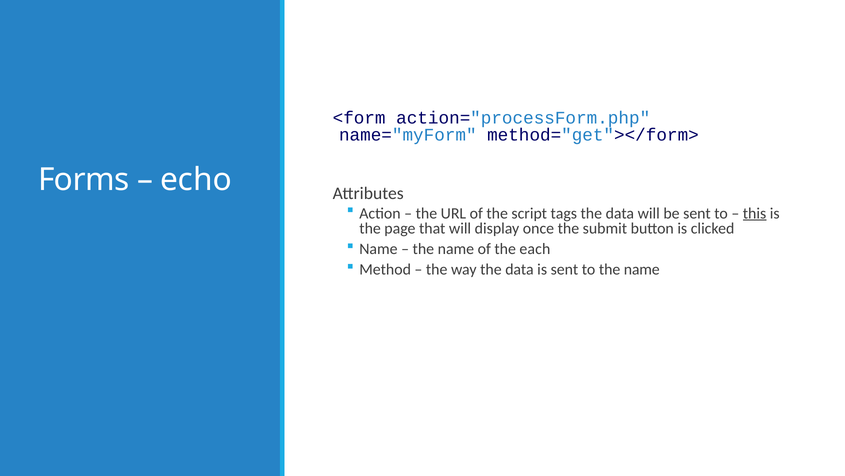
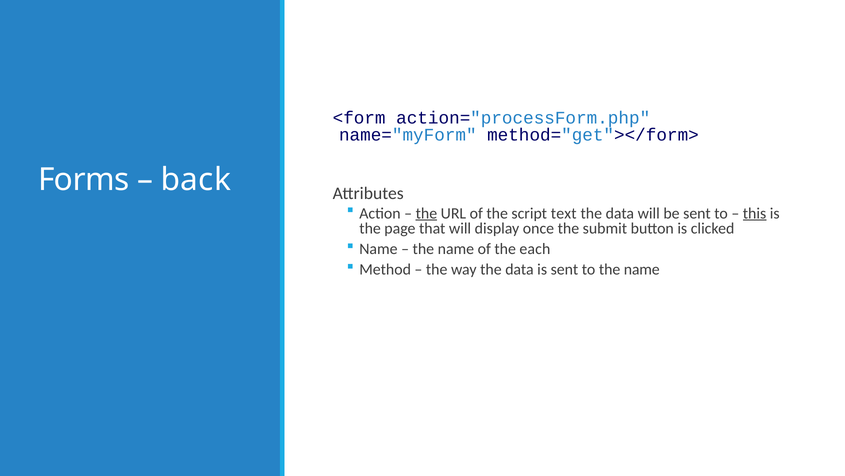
echo: echo -> back (196, 180)
the underline: none -> present (426, 213)
tags: tags -> text (564, 213)
